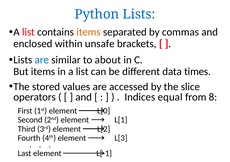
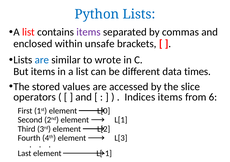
items colour: orange -> purple (89, 32)
about: about -> wrote (108, 60)
Indices equal: equal -> items (170, 97)
8: 8 -> 6 (213, 97)
